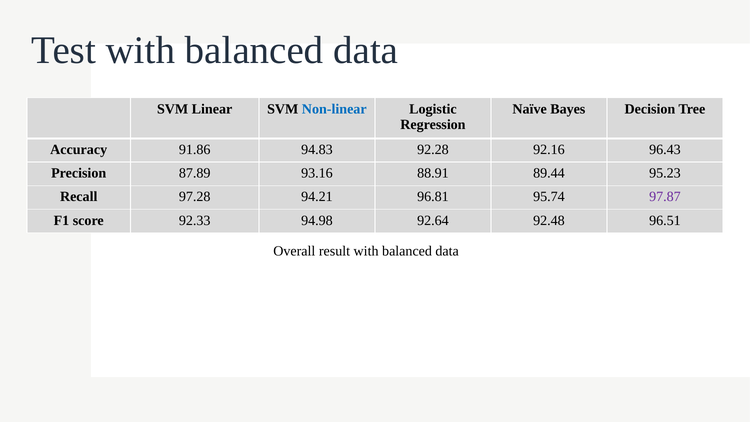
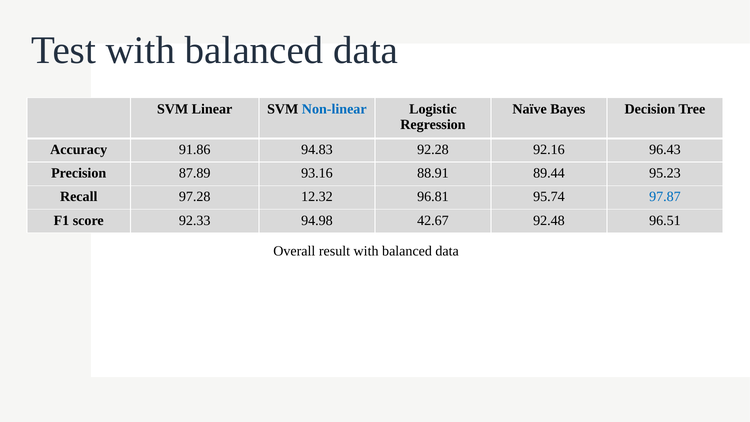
94.21: 94.21 -> 12.32 (317, 197)
97.87 colour: purple -> blue (665, 197)
92.64: 92.64 -> 42.67 (433, 220)
